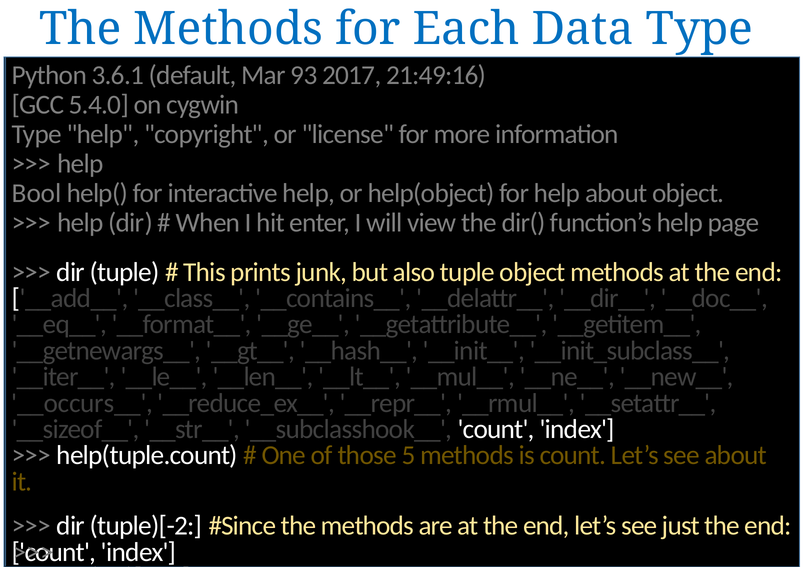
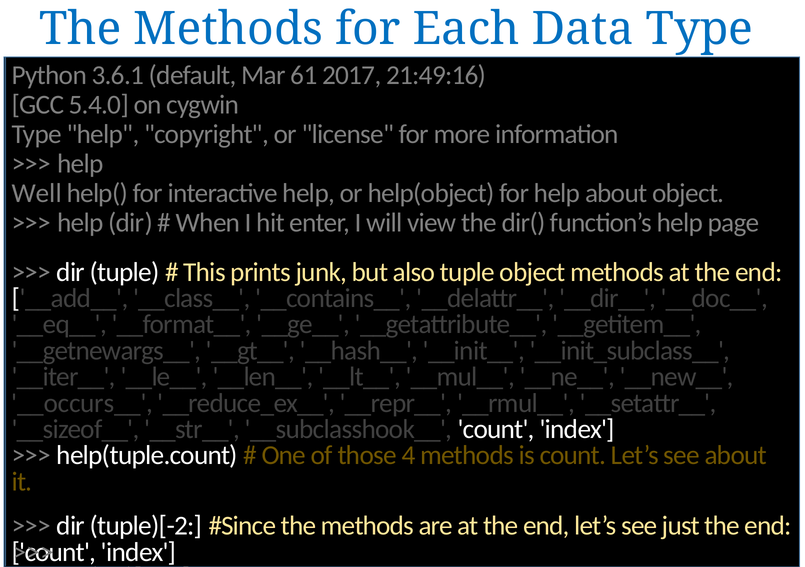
93: 93 -> 61 (304, 75)
Bool: Bool -> Well (37, 193)
5: 5 -> 4 (408, 456)
